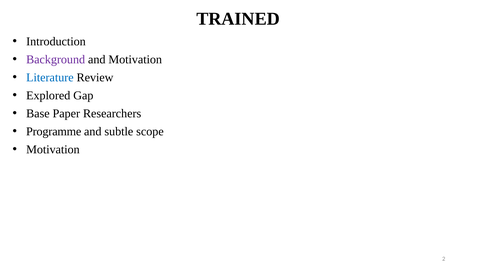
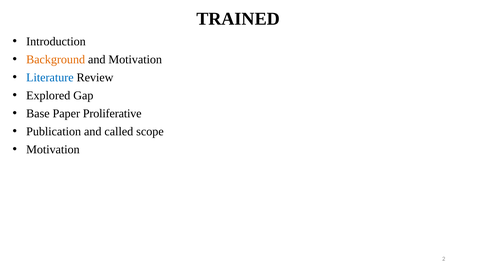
Background colour: purple -> orange (56, 59)
Researchers: Researchers -> Proliferative (112, 114)
Programme: Programme -> Publication (54, 132)
subtle: subtle -> called (119, 132)
